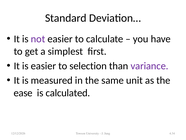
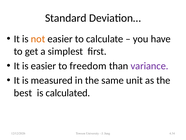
not colour: purple -> orange (38, 39)
selection: selection -> freedom (88, 66)
ease: ease -> best (23, 93)
